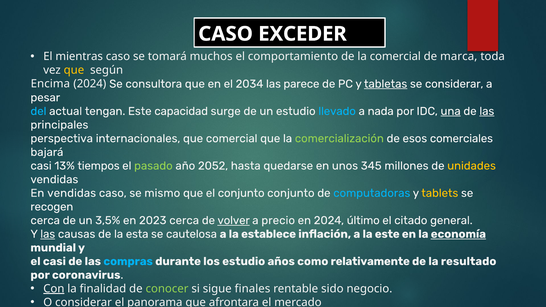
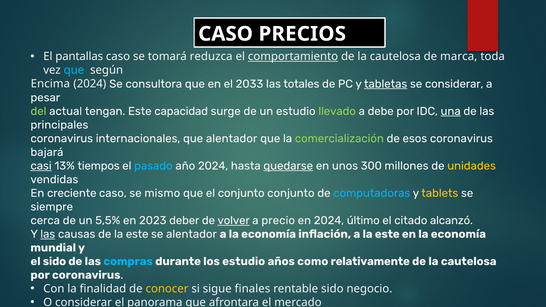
EXCEDER: EXCEDER -> PRECIOS (302, 34)
mientras: mientras -> pantallas (79, 57)
muchos: muchos -> reduzca (211, 57)
comportamiento underline: none -> present (293, 57)
comercial: comercial -> cautelosa (395, 57)
que colour: yellow -> light blue (74, 70)
2034: 2034 -> 2033 (249, 84)
parece: parece -> totales (301, 84)
del colour: light blue -> light green (38, 111)
llevado colour: light blue -> light green (337, 111)
a nada: nada -> debe (381, 111)
las underline: present -> none (487, 111)
perspectiva: perspectiva -> coronavirus (62, 139)
que comercial: comercial -> alentador (232, 139)
esos comerciales: comerciales -> coronavirus (461, 139)
casi underline: none -> present (41, 166)
pasado colour: light green -> light blue (153, 166)
año 2052: 2052 -> 2024 (213, 166)
quedarse underline: none -> present (288, 166)
345: 345 -> 300 (371, 166)
En vendidas: vendidas -> creciente (72, 193)
recogen: recogen -> siempre (52, 207)
3,5%: 3,5% -> 5,5% (108, 220)
2023 cerca: cerca -> deber (184, 220)
general: general -> alcanzó (451, 220)
de la esta: esta -> este (137, 234)
se cautelosa: cautelosa -> alentador (191, 234)
a la establece: establece -> economía (269, 234)
economía underline: present -> none (458, 234)
el casi: casi -> sido (54, 261)
resultado: resultado -> cautelosa (469, 261)
Con underline: present -> none (54, 289)
conocer colour: light green -> yellow (167, 289)
